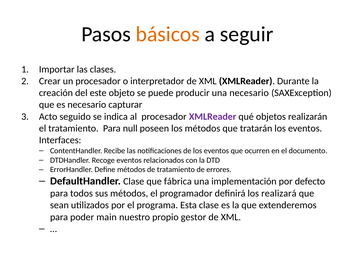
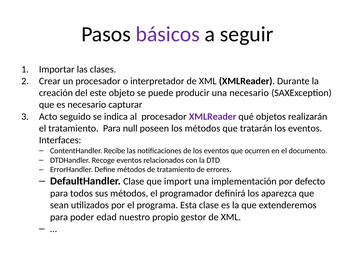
básicos colour: orange -> purple (168, 34)
fábrica: fábrica -> import (178, 182)
realizará: realizará -> aparezca (279, 194)
main: main -> edad (107, 217)
